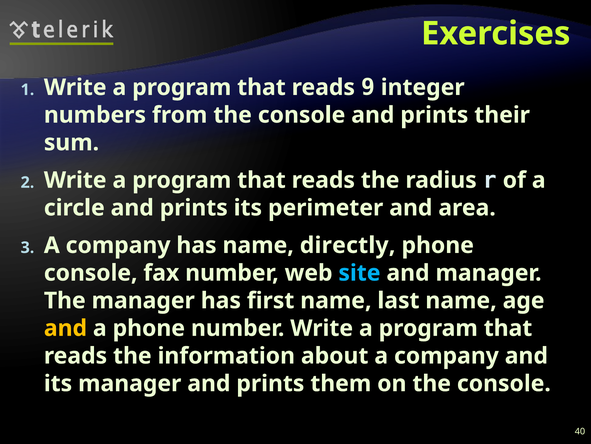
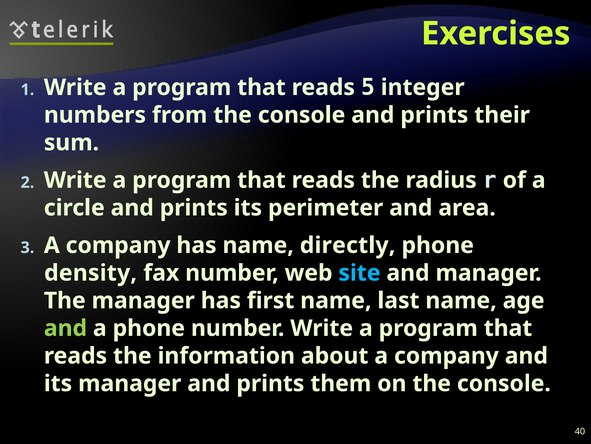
9: 9 -> 5 (368, 87)
console: console -> density (91, 273)
and colour: yellow -> light green (65, 328)
